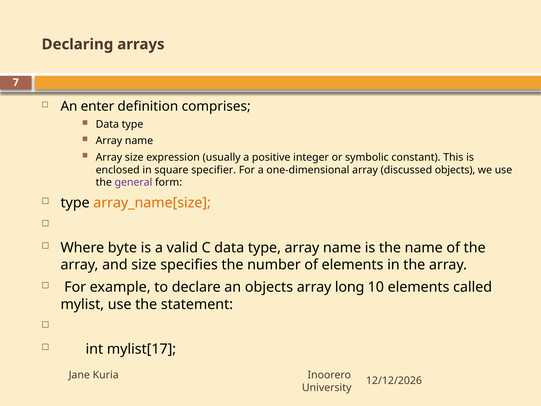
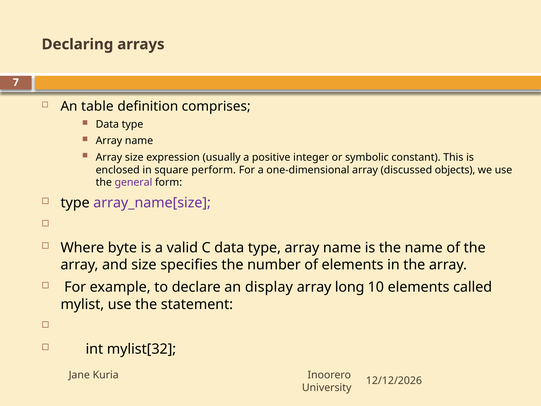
enter: enter -> table (97, 106)
specifier: specifier -> perform (214, 170)
array_name[size colour: orange -> purple (152, 203)
an objects: objects -> display (269, 287)
mylist[17: mylist[17 -> mylist[32 (142, 349)
